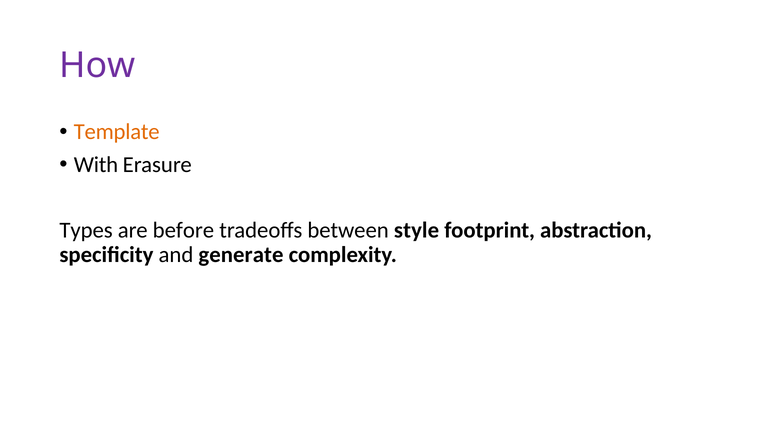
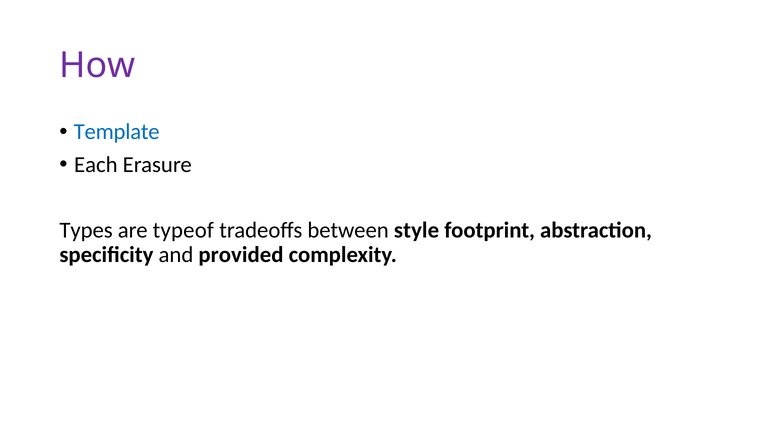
Template colour: orange -> blue (117, 132)
With: With -> Each (96, 165)
before: before -> typeof (183, 230)
generate: generate -> provided (241, 255)
